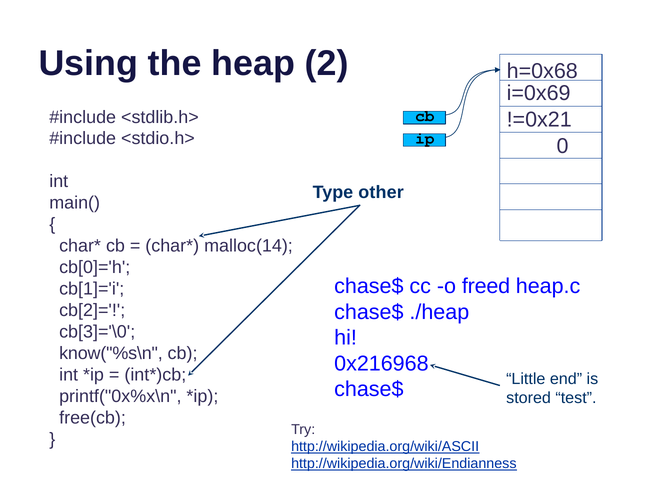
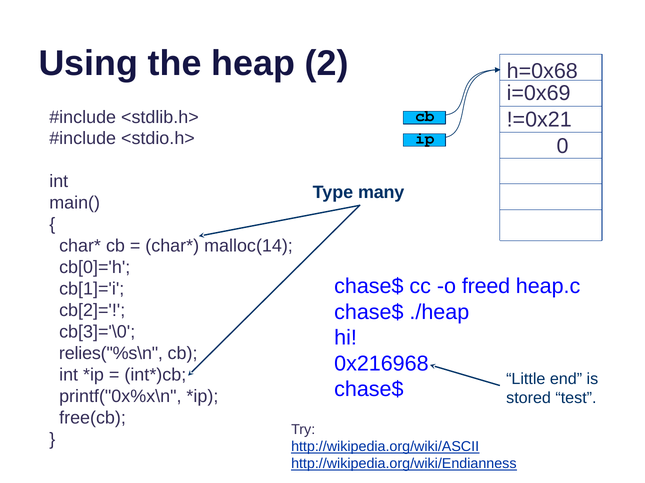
other: other -> many (381, 193)
know("%s\n: know("%s\n -> relies("%s\n (111, 354)
